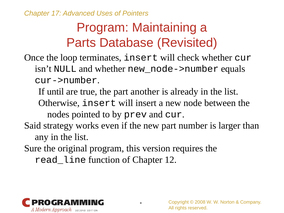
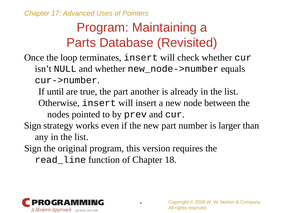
Said: Said -> Sign (33, 126)
Sure: Sure -> Sign (33, 148)
12: 12 -> 18 (171, 160)
